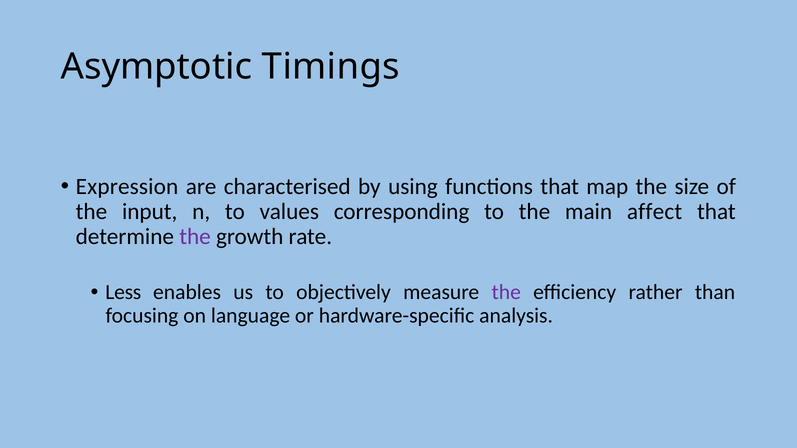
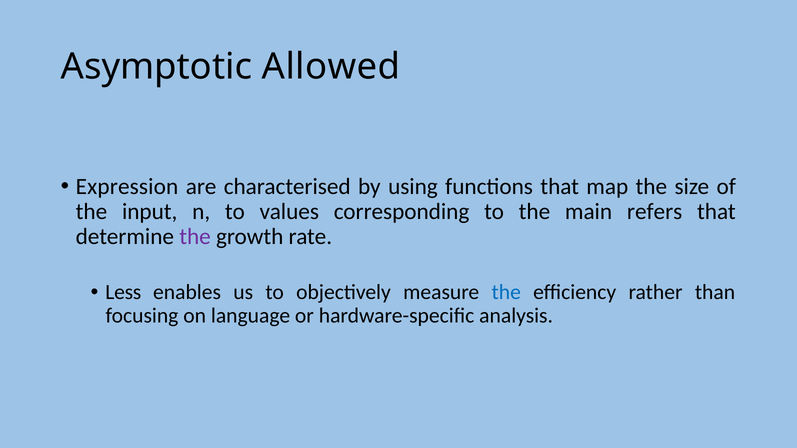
Timings: Timings -> Allowed (331, 67)
affect: affect -> refers (655, 212)
the colour: purple -> blue (506, 293)
